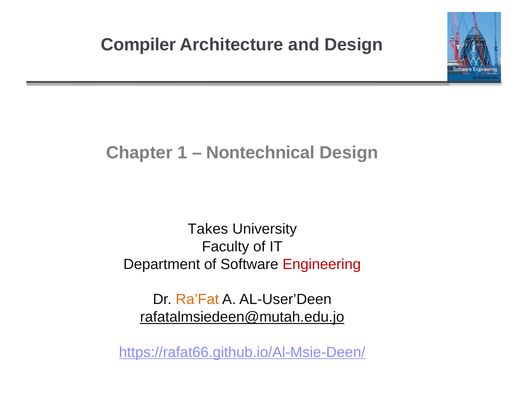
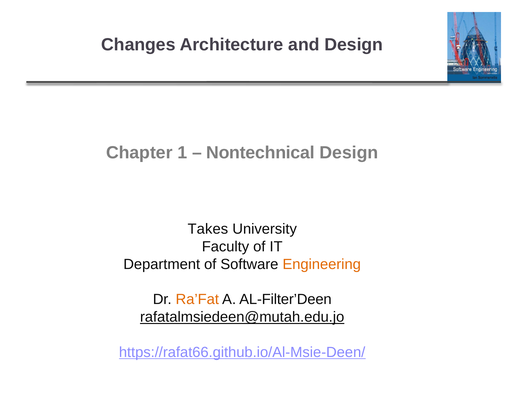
Compiler: Compiler -> Changes (138, 45)
Engineering colour: red -> orange (322, 264)
AL-User’Deen: AL-User’Deen -> AL-Filter’Deen (285, 299)
